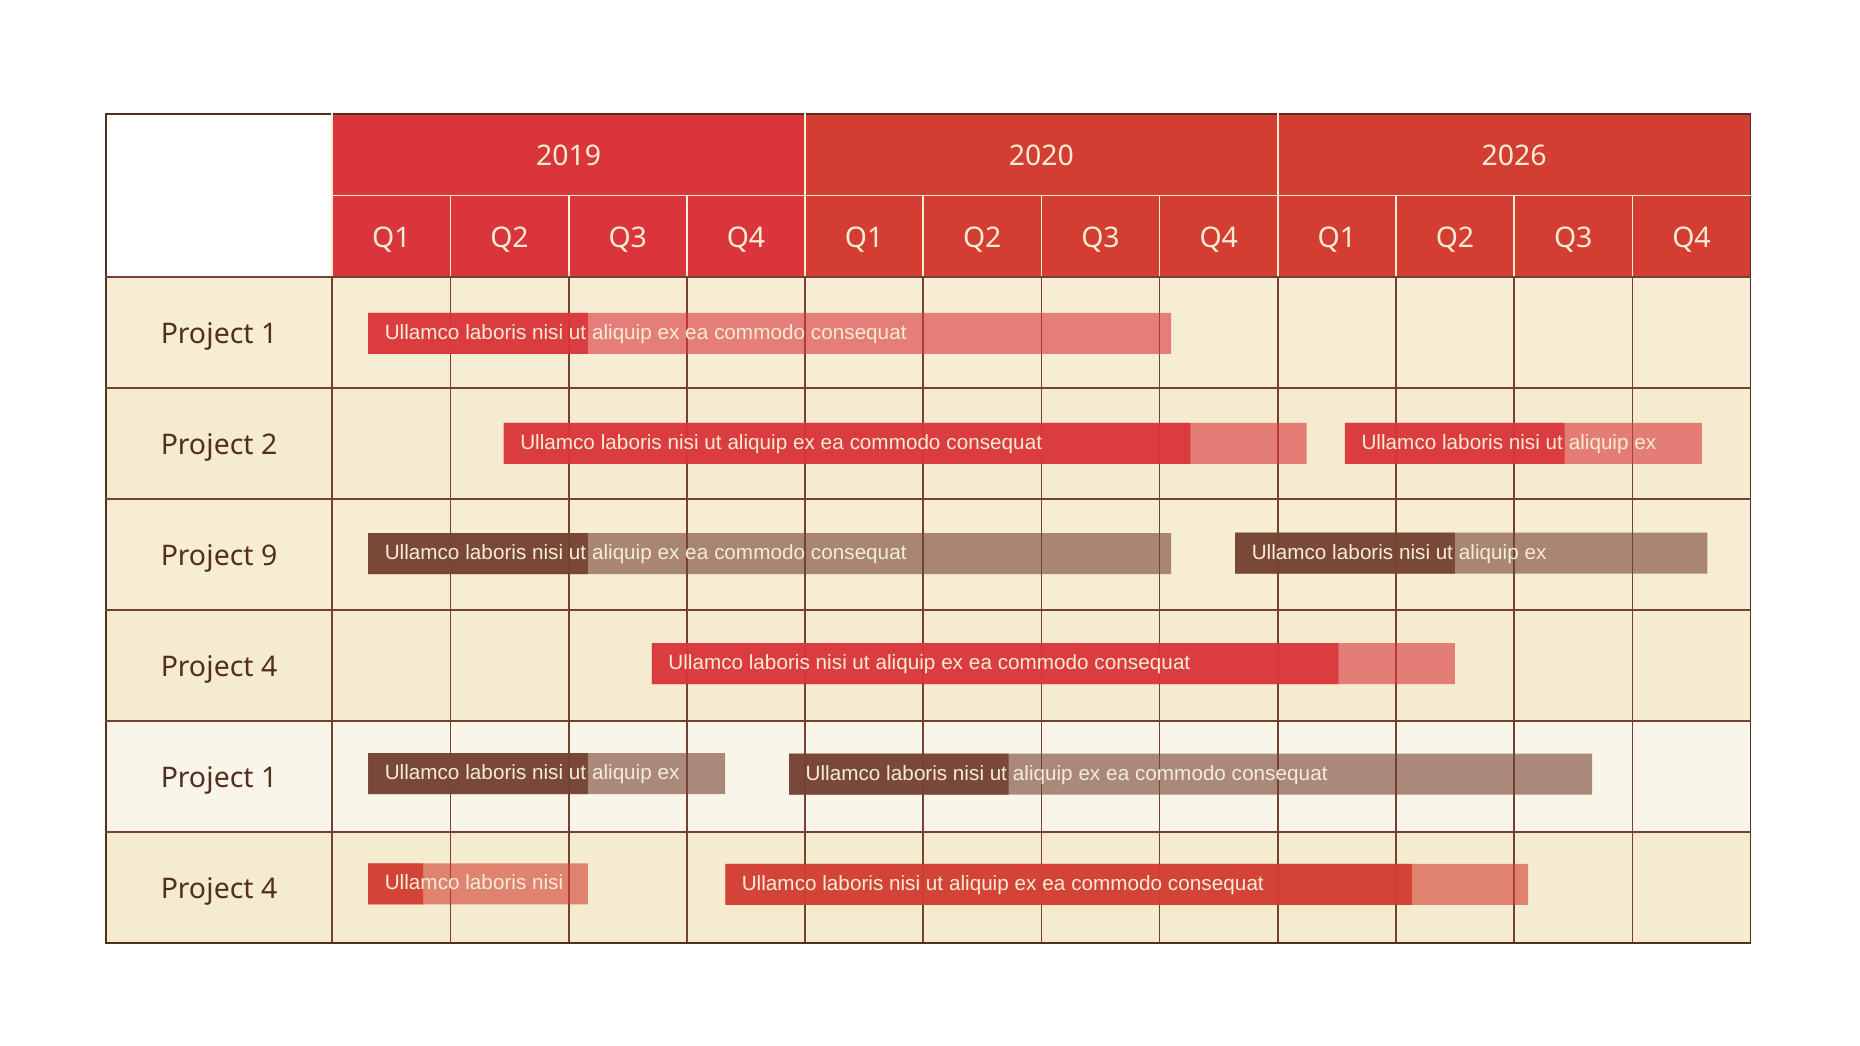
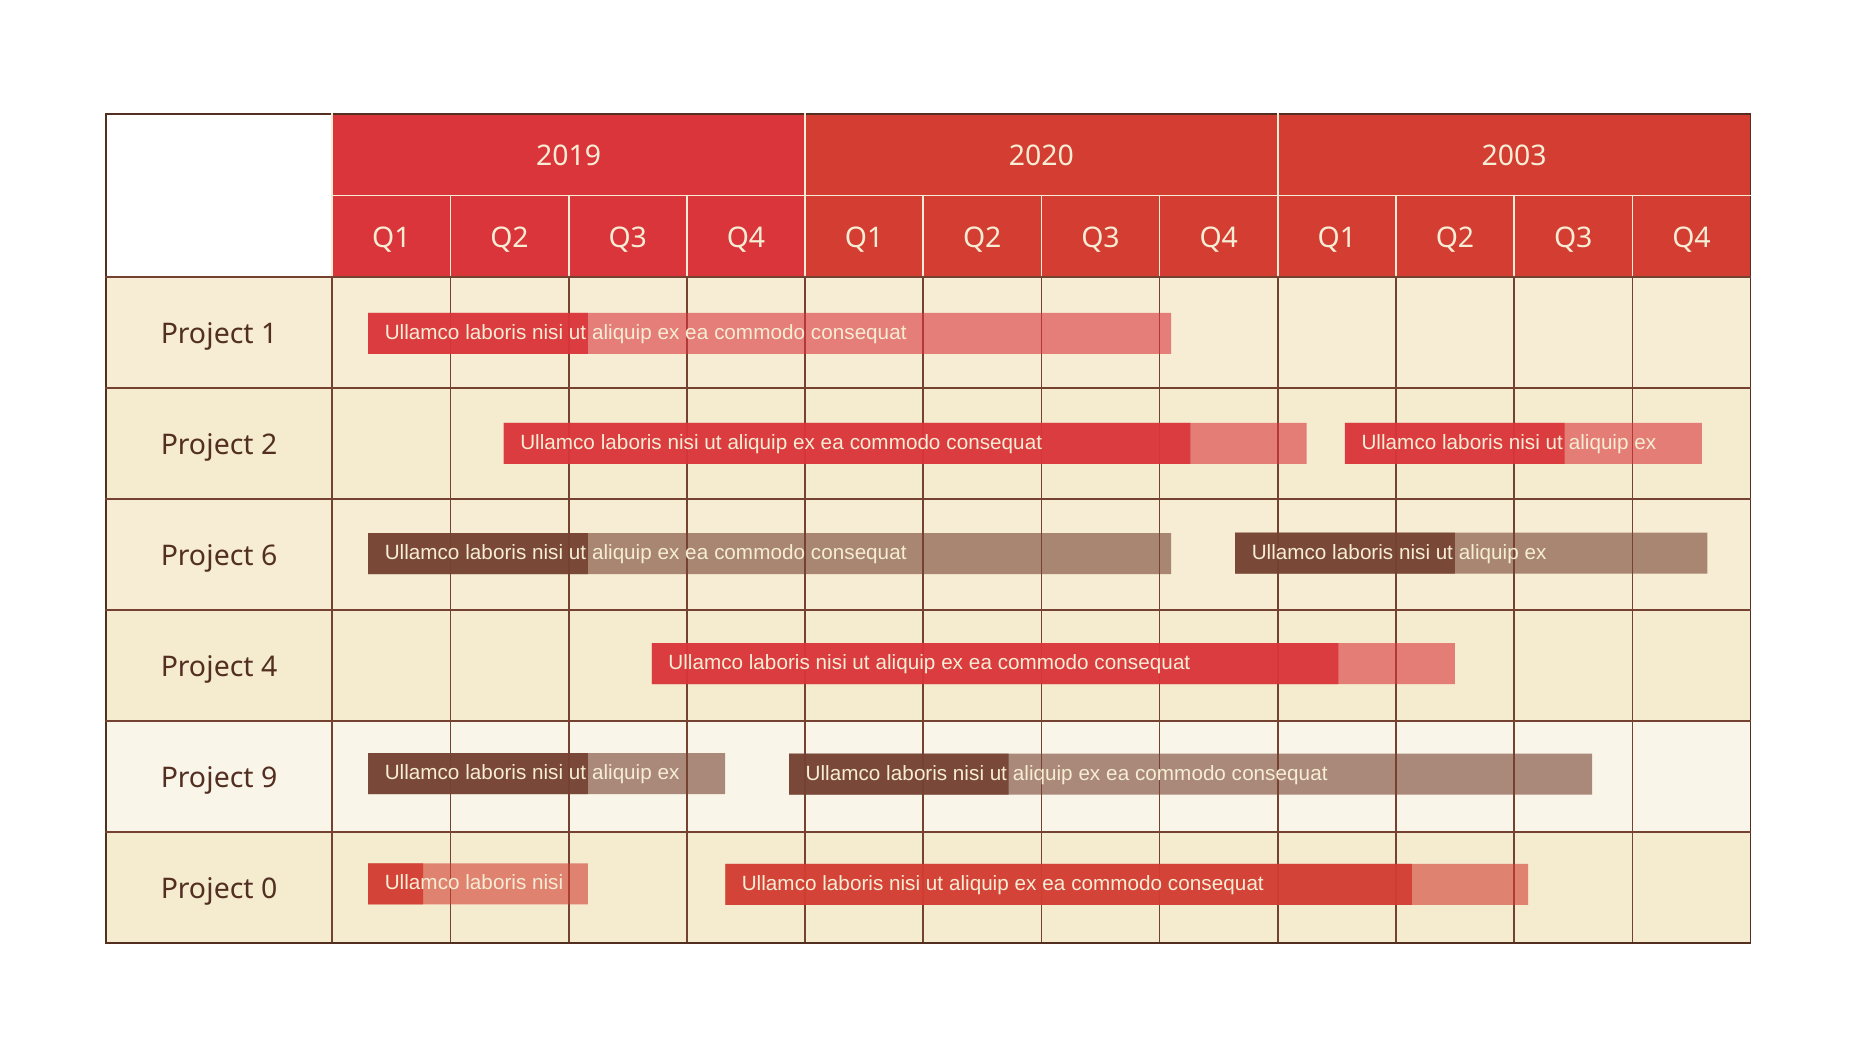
2026: 2026 -> 2003 (1514, 156)
9: 9 -> 6 (269, 556)
1: 1 -> 9 (269, 778)
4: 4 -> 0 (269, 889)
